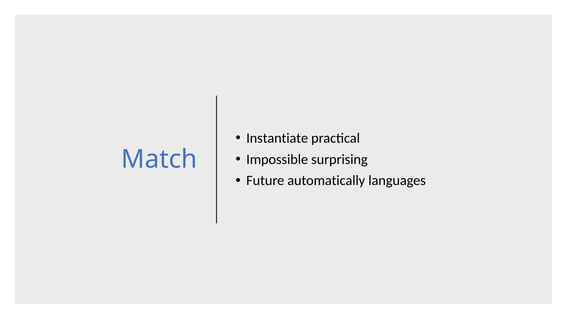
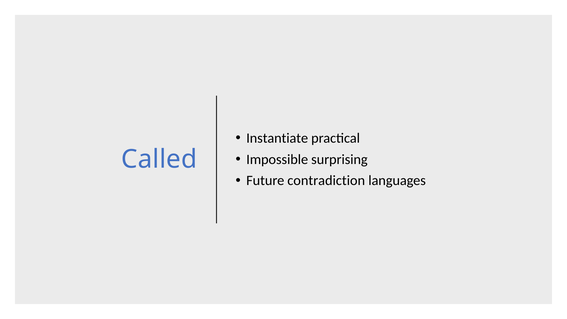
Match: Match -> Called (159, 159)
automatically: automatically -> contradiction (326, 181)
